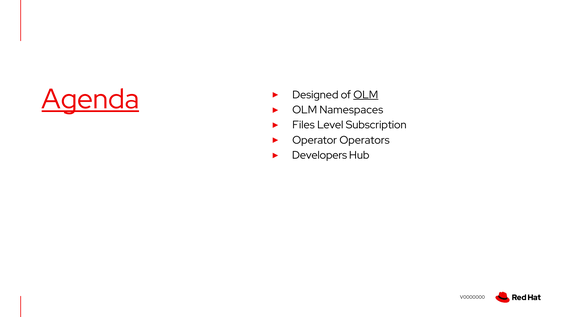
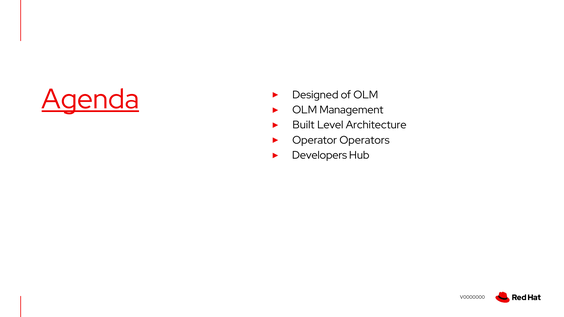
OLM underline: present -> none (366, 95)
Namespaces: Namespaces -> Management (351, 110)
Files: Files -> Built (303, 125)
Subscription: Subscription -> Architecture (376, 125)
